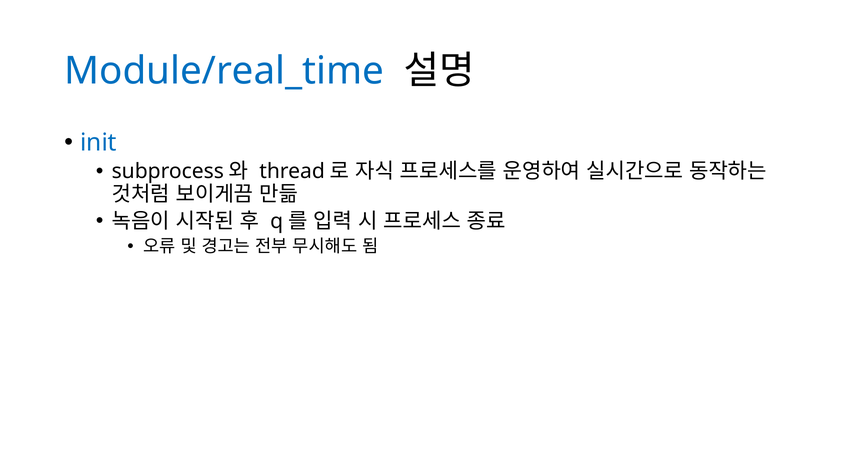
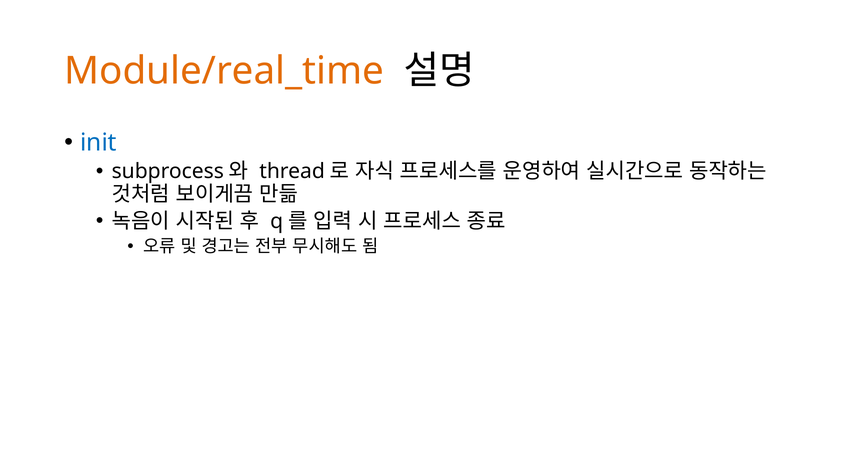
Module/real_time colour: blue -> orange (224, 71)
